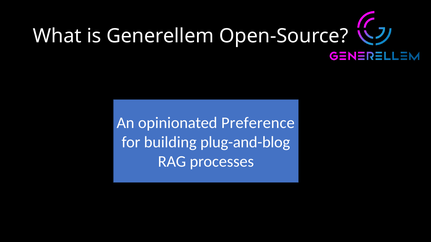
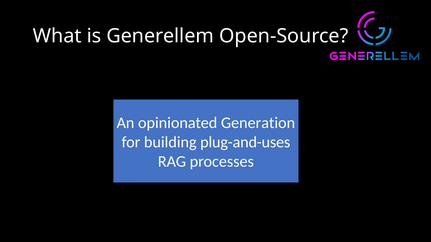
Preference: Preference -> Generation (258, 123)
plug-and-blog: plug-and-blog -> plug-and-uses (245, 142)
